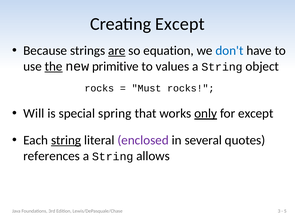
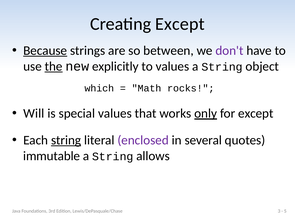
Because underline: none -> present (45, 51)
are underline: present -> none (117, 51)
equation: equation -> between (169, 51)
don't colour: blue -> purple (229, 51)
primitive: primitive -> explicitly (115, 66)
rocks: rocks -> which (99, 88)
Must: Must -> Math (147, 88)
special spring: spring -> values (115, 113)
references: references -> immutable (52, 156)
